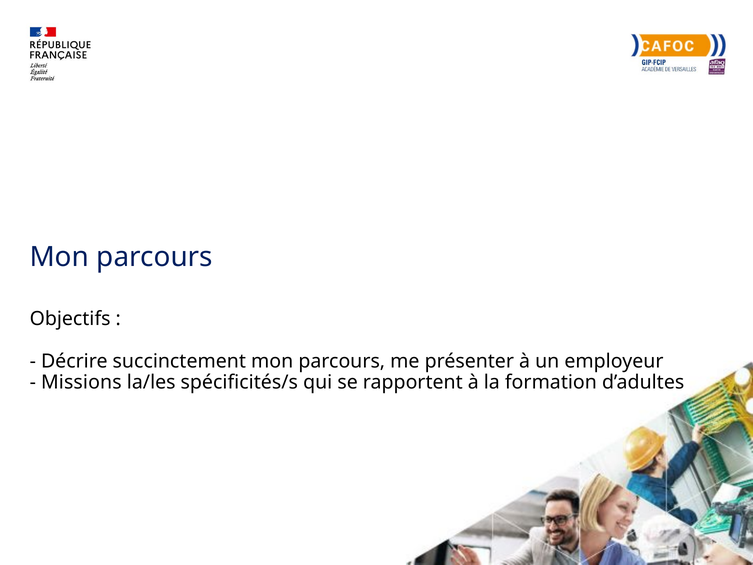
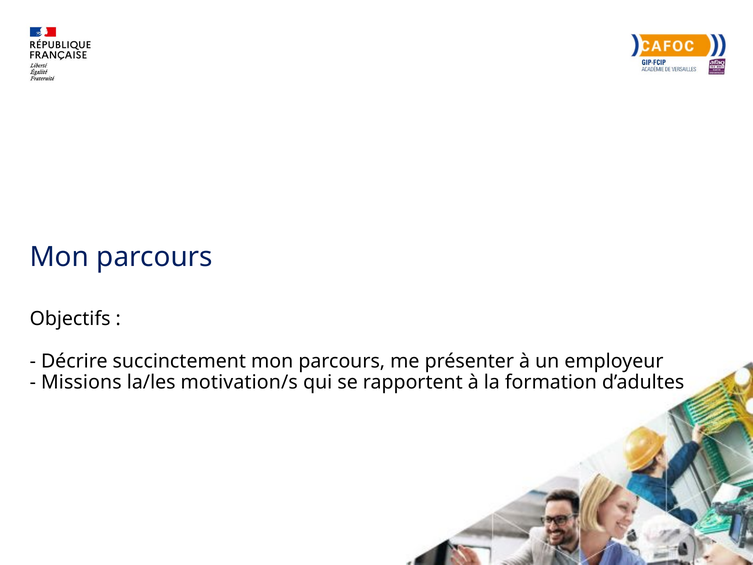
spécificités/s: spécificités/s -> motivation/s (239, 382)
